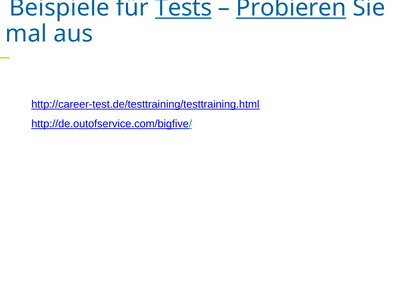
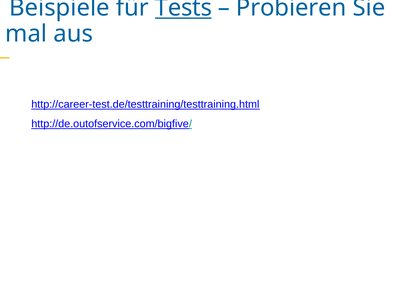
Probieren underline: present -> none (291, 8)
